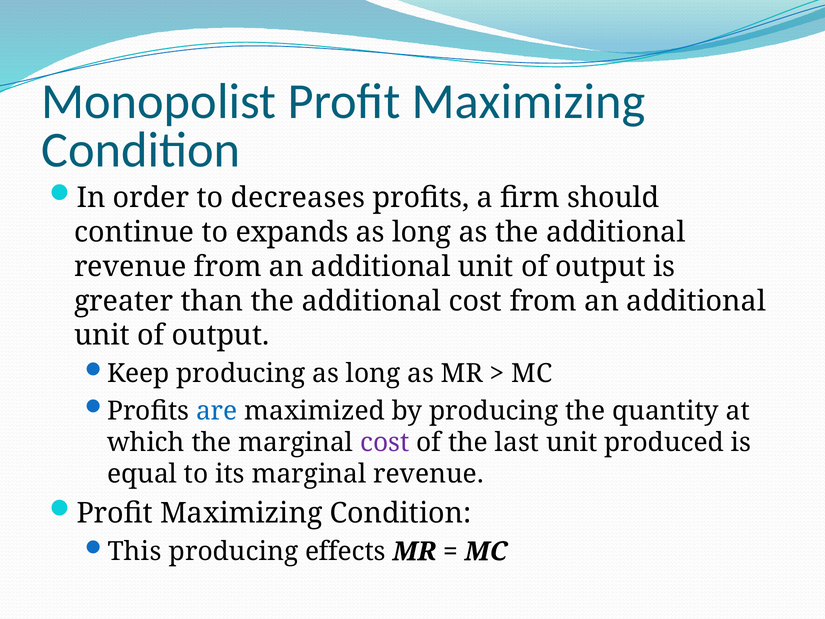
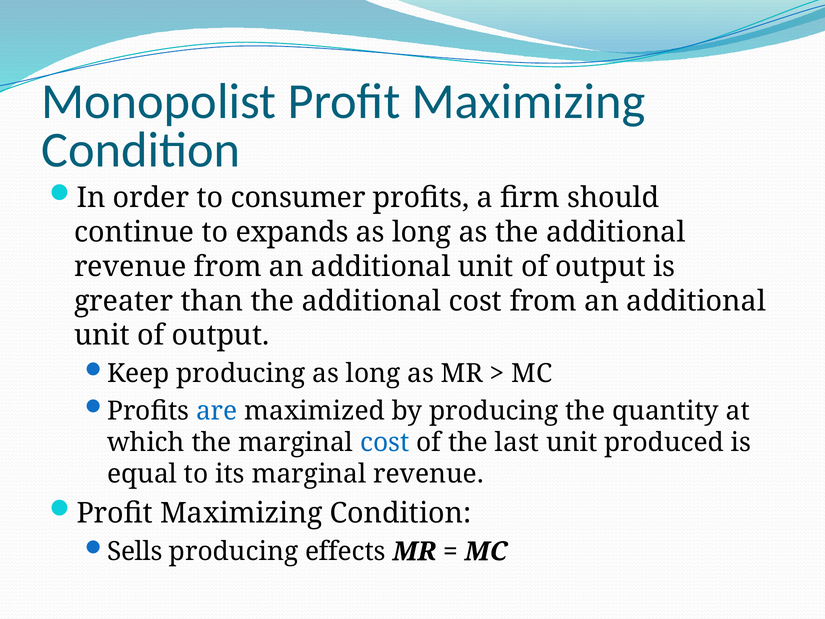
decreases: decreases -> consumer (298, 198)
cost colour: purple -> blue (385, 442)
This: This -> Sells (135, 551)
